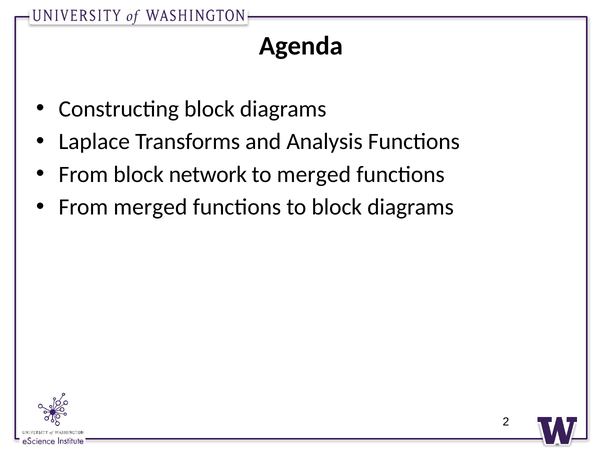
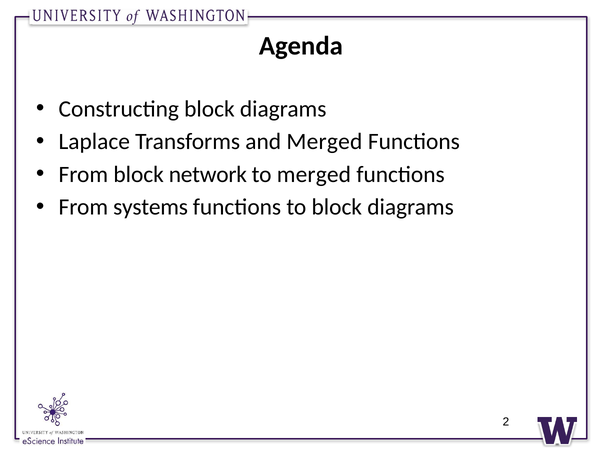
and Analysis: Analysis -> Merged (324, 142)
From merged: merged -> systems (151, 207)
